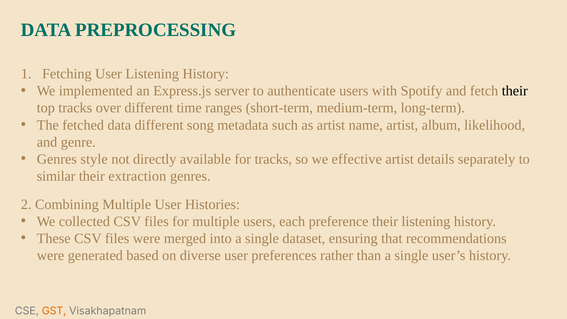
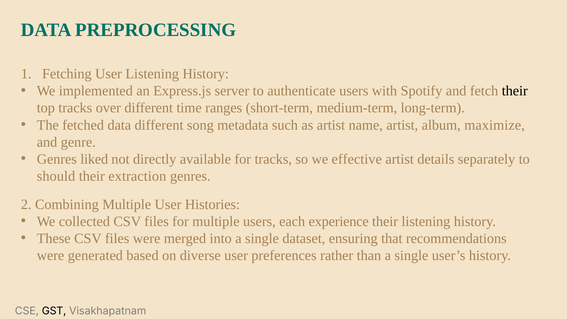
likelihood: likelihood -> maximize (495, 125)
style: style -> liked (94, 159)
similar: similar -> should (56, 176)
preference: preference -> experience (339, 221)
GST colour: orange -> black (54, 311)
